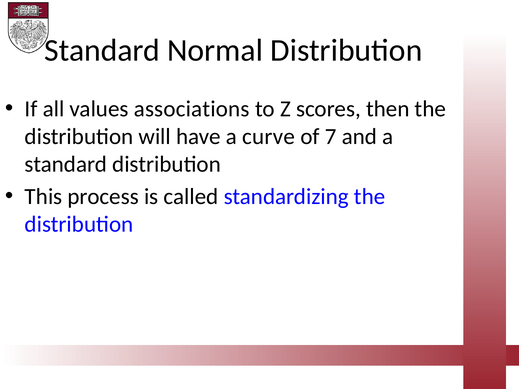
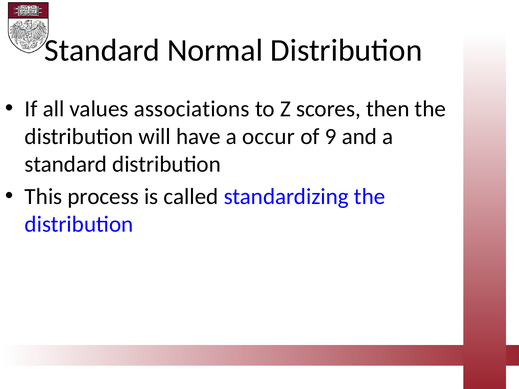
curve: curve -> occur (268, 137)
7: 7 -> 9 (331, 137)
